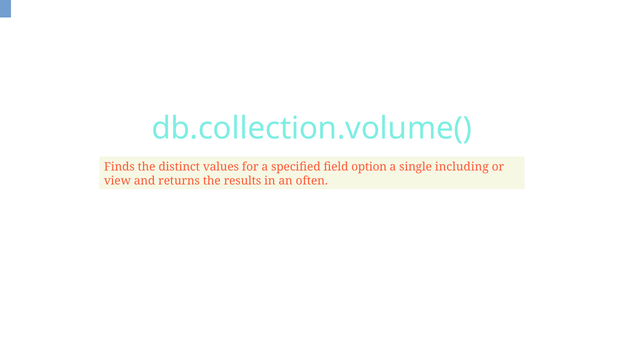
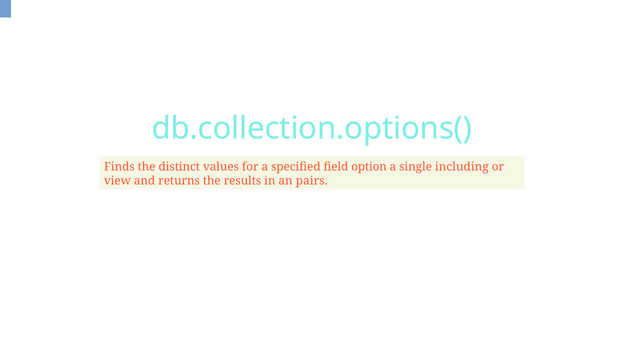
db.collection.volume(: db.collection.volume( -> db.collection.options( (312, 128)
often: often -> pairs (312, 181)
